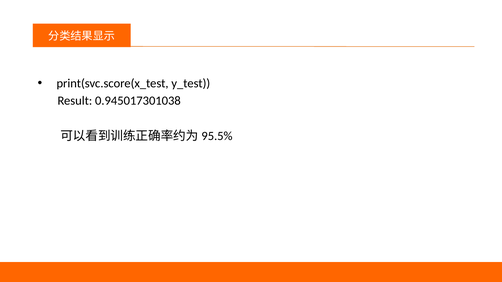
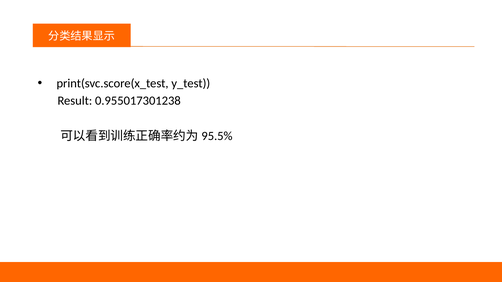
0.945017301038: 0.945017301038 -> 0.955017301238 (138, 101)
